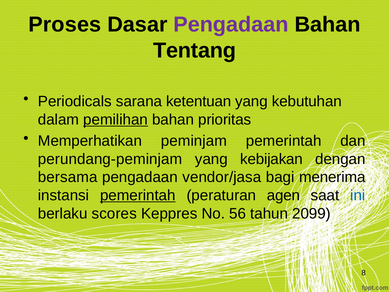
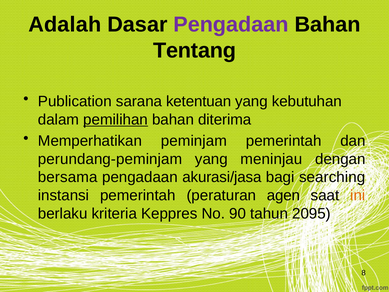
Proses: Proses -> Adalah (65, 25)
Periodicals: Periodicals -> Publication (75, 101)
prioritas: prioritas -> diterima (225, 120)
kebijakan: kebijakan -> meninjau (271, 159)
vendor/jasa: vendor/jasa -> akurasi/jasa (222, 177)
menerima: menerima -> searching (332, 177)
pemerintah underline: present -> none (138, 195)
ini colour: blue -> orange (358, 195)
scores: scores -> kriteria (114, 213)
56: 56 -> 90 (238, 213)
2099: 2099 -> 2095 (311, 213)
